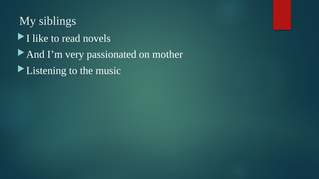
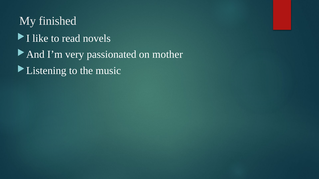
siblings: siblings -> finished (58, 21)
